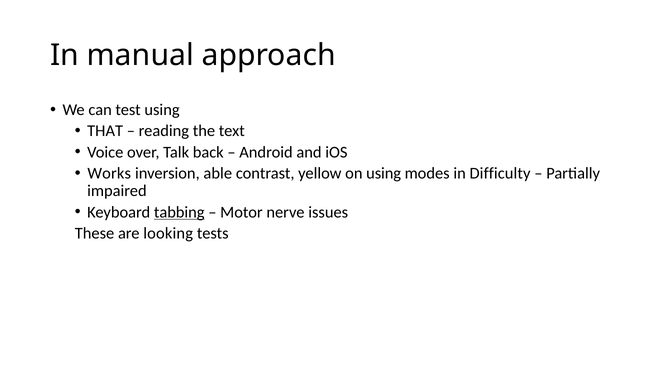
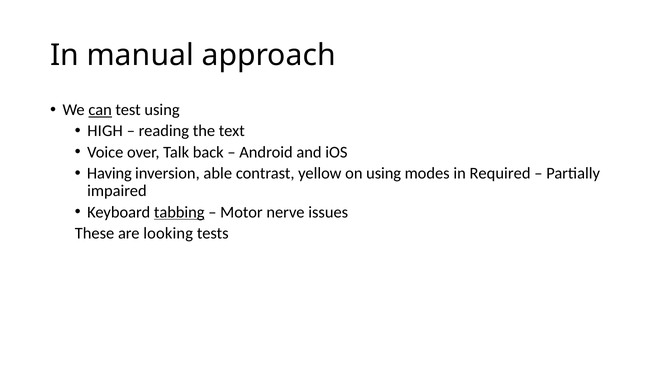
can underline: none -> present (100, 110)
THAT: THAT -> HIGH (105, 131)
Works: Works -> Having (109, 173)
Difficulty: Difficulty -> Required (500, 173)
